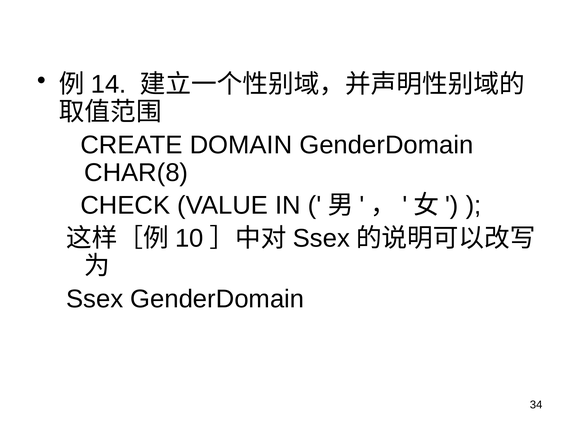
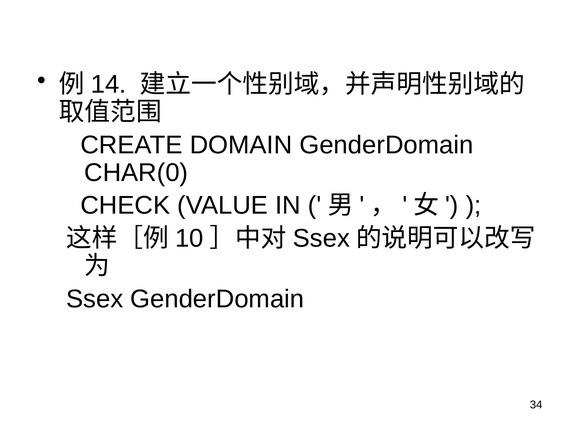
CHAR(8: CHAR(8 -> CHAR(0 (136, 172)
